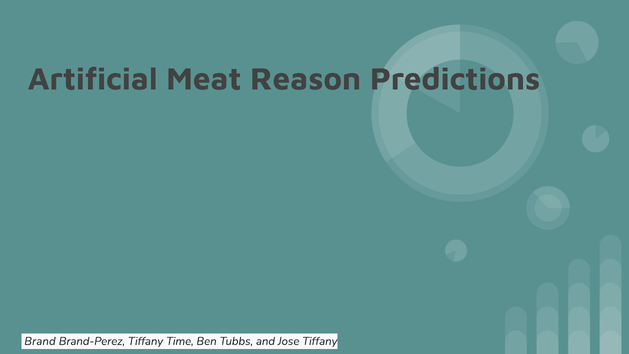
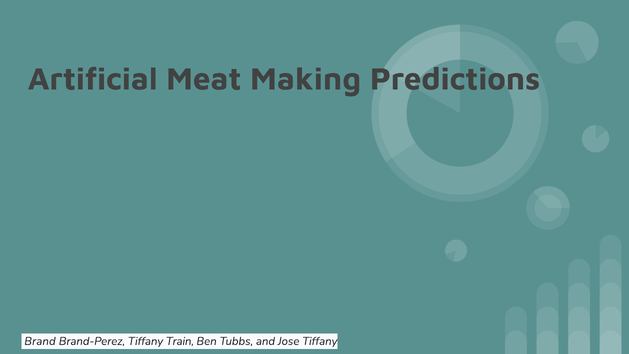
Reason: Reason -> Making (306, 79)
Time: Time -> Train (180, 341)
